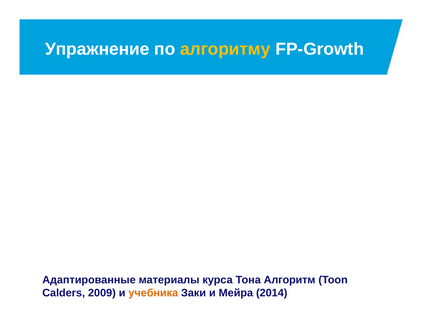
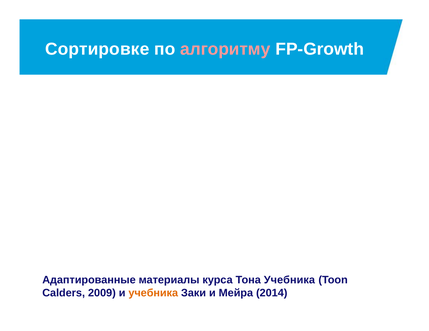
Упражнение: Упражнение -> Сортировке (97, 49)
алгоритму colour: yellow -> pink (225, 49)
Тона Алгоритм: Алгоритм -> Учебника (289, 280)
